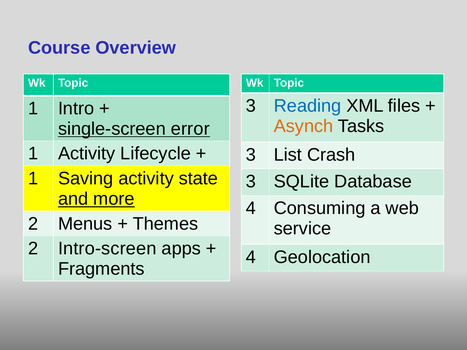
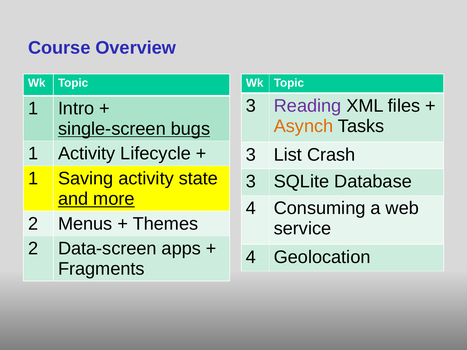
Reading colour: blue -> purple (308, 106)
error: error -> bugs (190, 129)
Intro-screen: Intro-screen -> Data-screen (107, 249)
